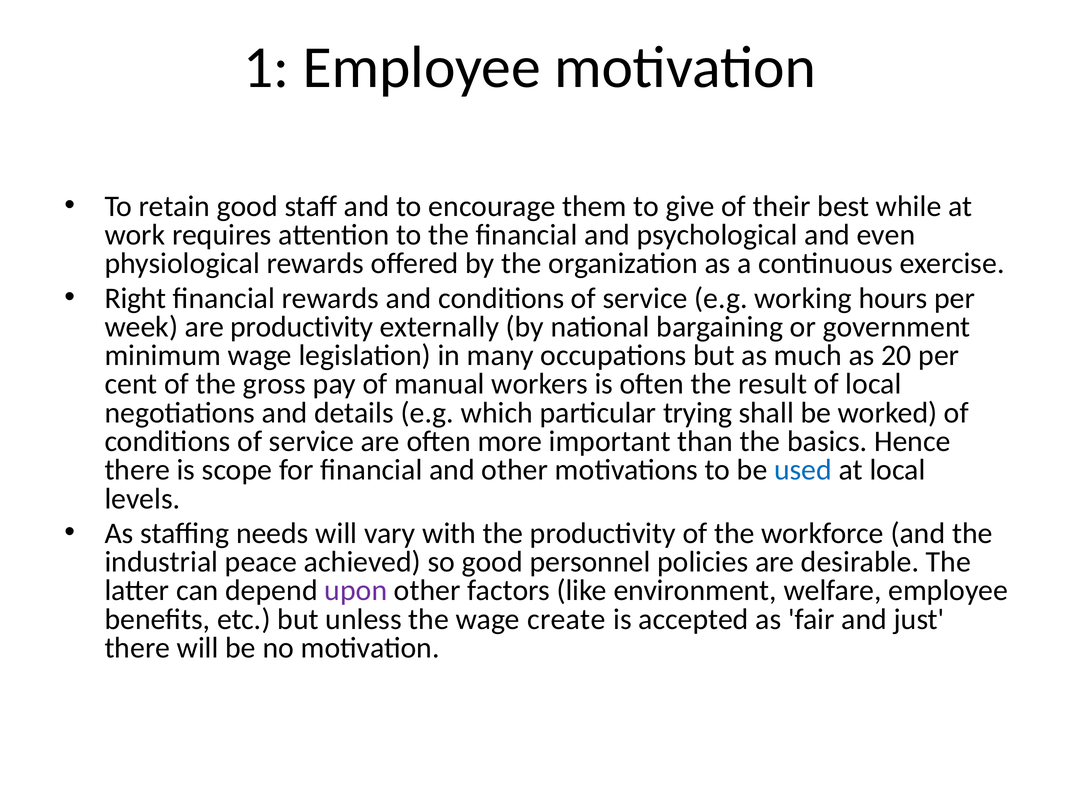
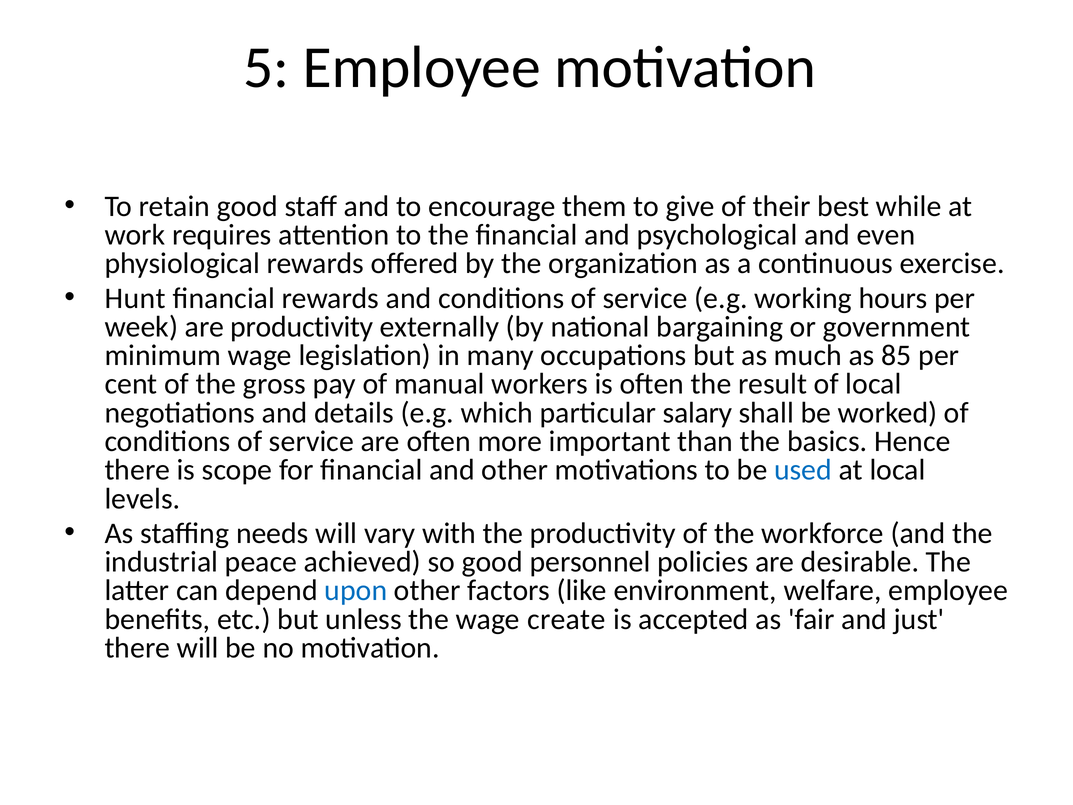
1: 1 -> 5 (266, 68)
Right: Right -> Hunt (135, 298)
20: 20 -> 85 (896, 355)
trying: trying -> salary (698, 413)
upon colour: purple -> blue (356, 590)
